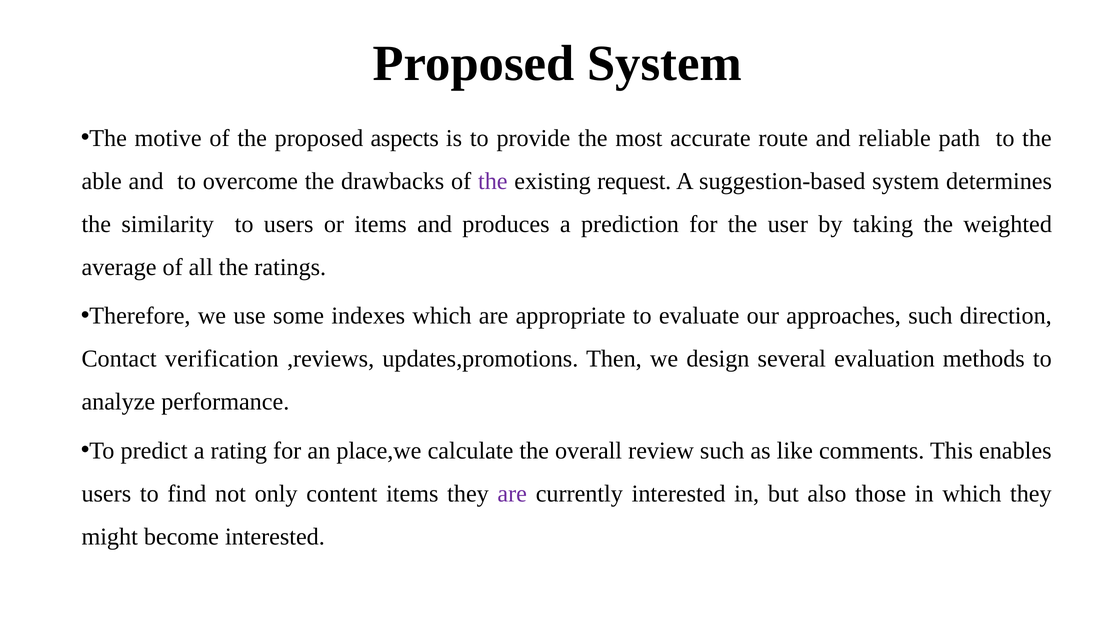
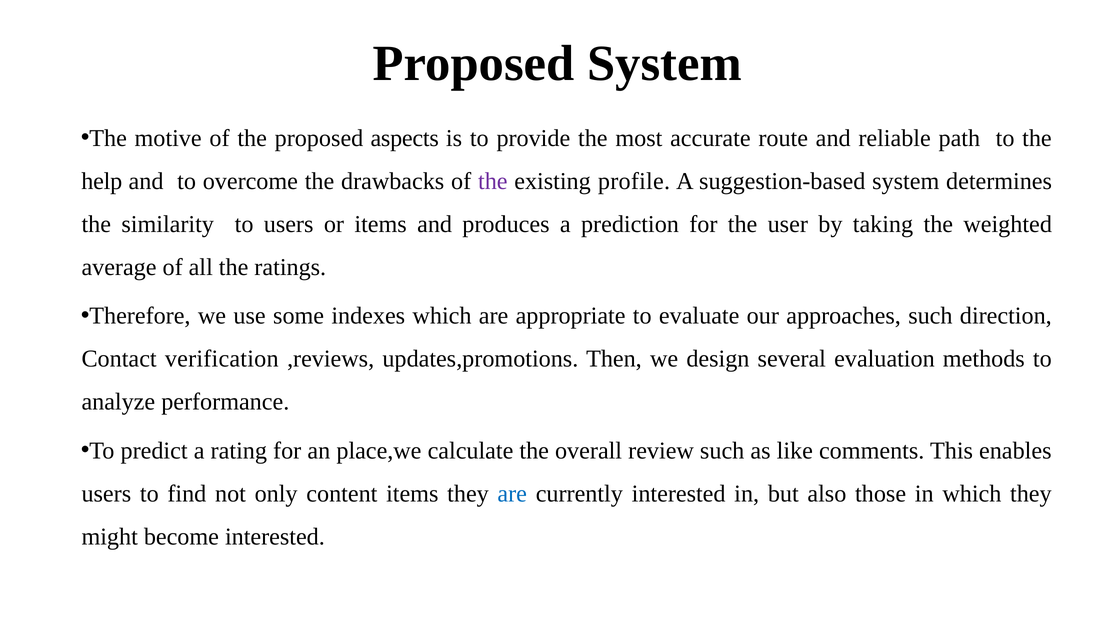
able: able -> help (102, 181)
request: request -> profile (634, 181)
are colour: purple -> blue (512, 493)
